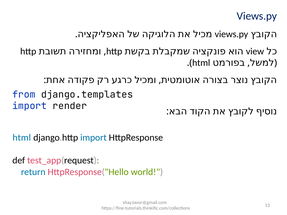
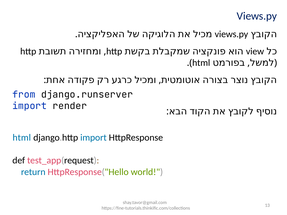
django.templates: django.templates -> django.runserver (87, 95)
